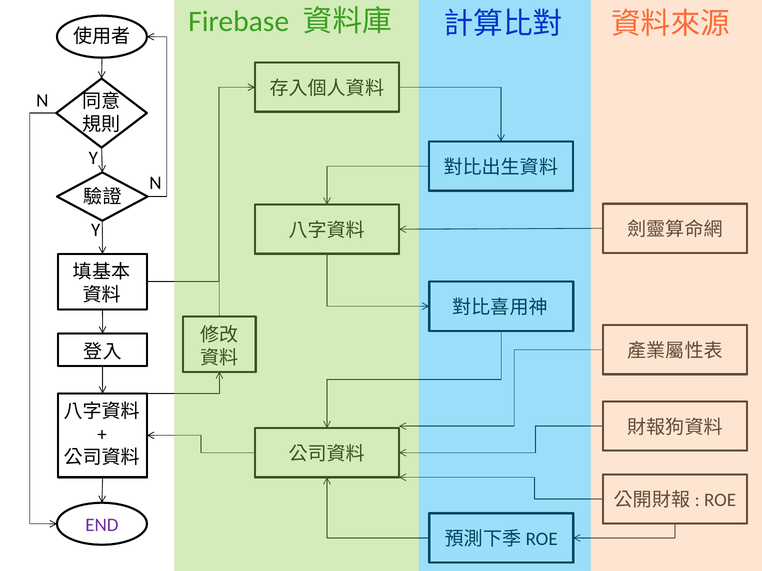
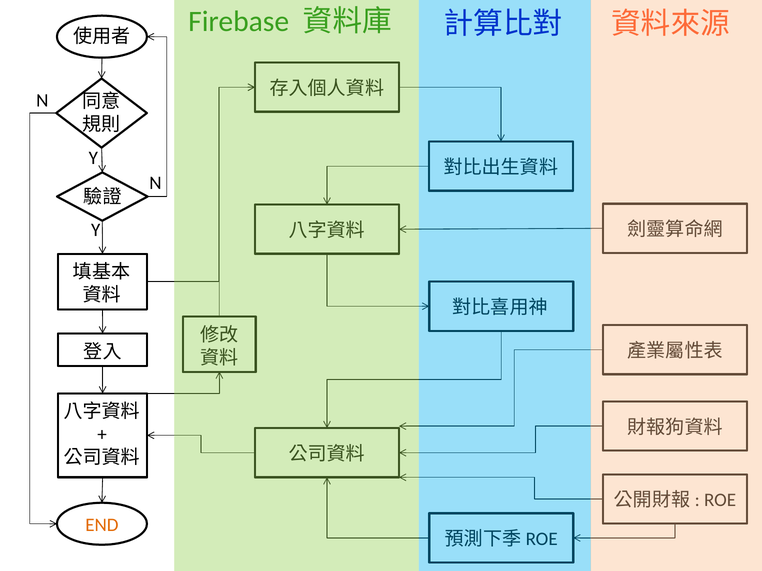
END colour: purple -> orange (102, 525)
